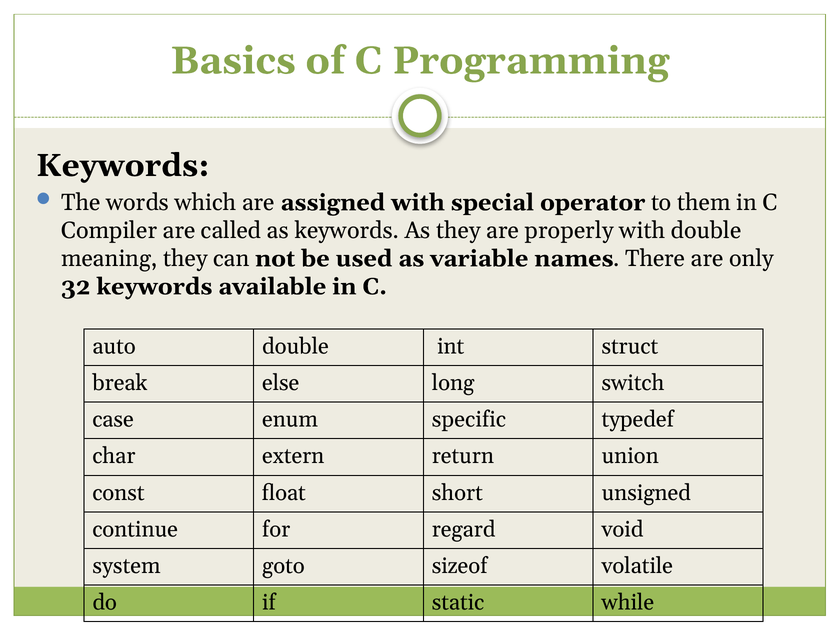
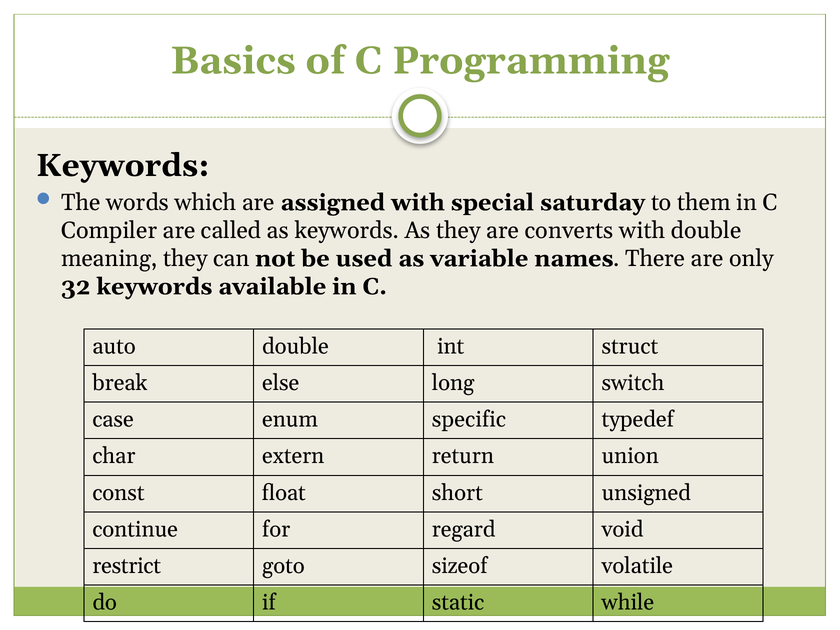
operator: operator -> saturday (593, 203)
properly: properly -> converts (569, 231)
system: system -> restrict (127, 566)
